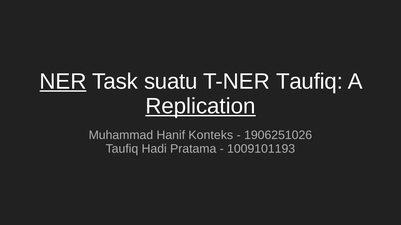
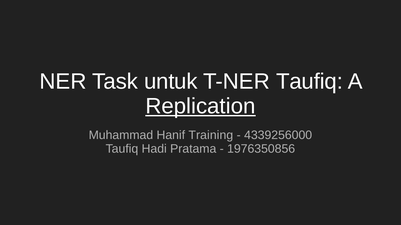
NER underline: present -> none (63, 82)
suatu: suatu -> untuk (171, 82)
Konteks: Konteks -> Training (211, 135)
1906251026: 1906251026 -> 4339256000 (278, 135)
1009101193: 1009101193 -> 1976350856 (261, 149)
